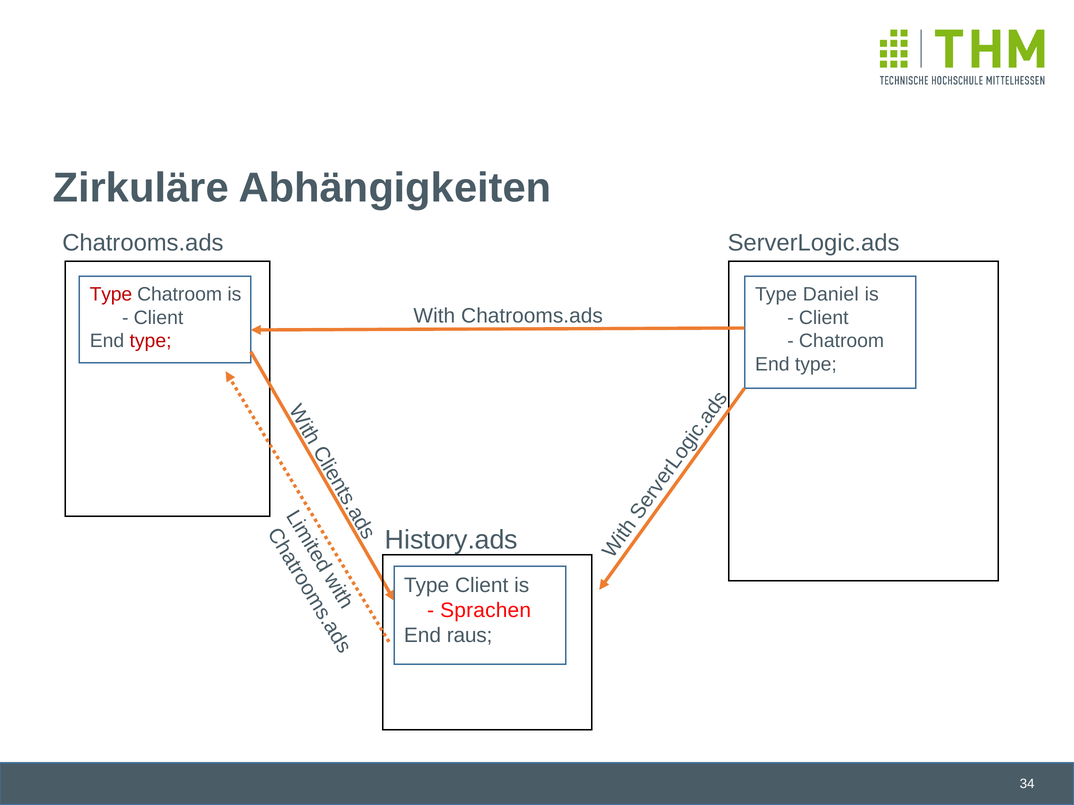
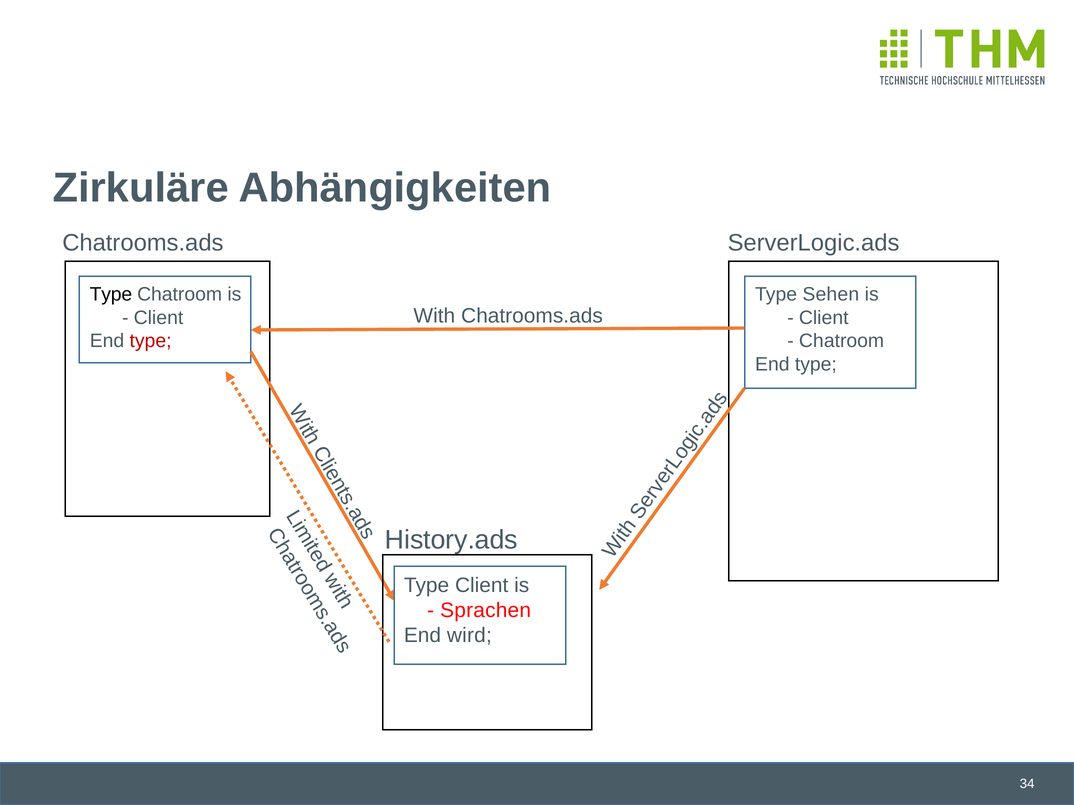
Type colour: red -> black (111, 295)
Daniel: Daniel -> Sehen (831, 295)
raus: raus -> wird (469, 636)
